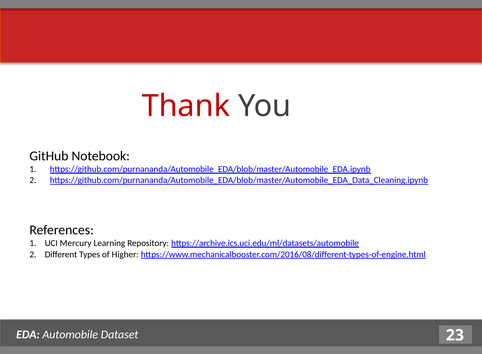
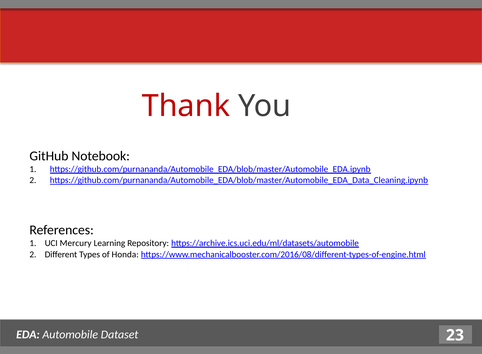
Higher: Higher -> Honda (125, 254)
